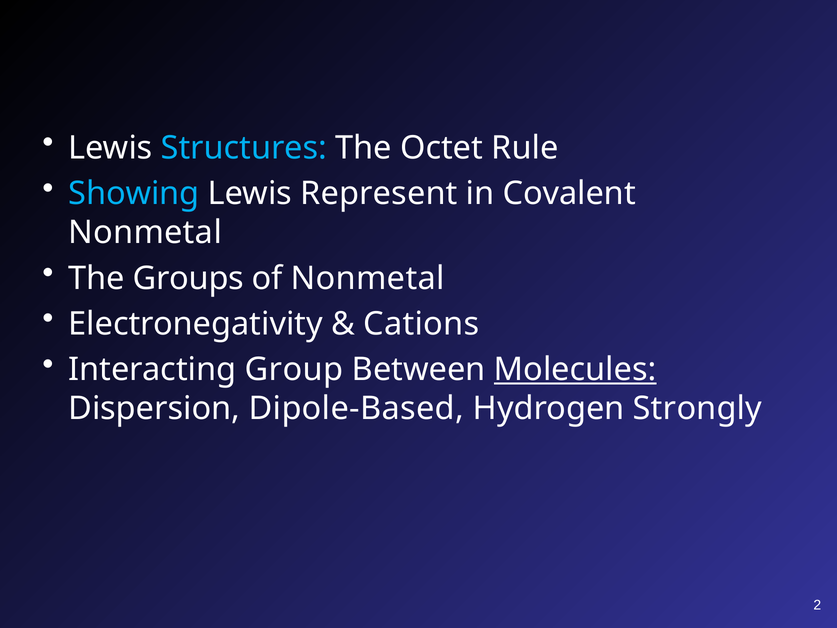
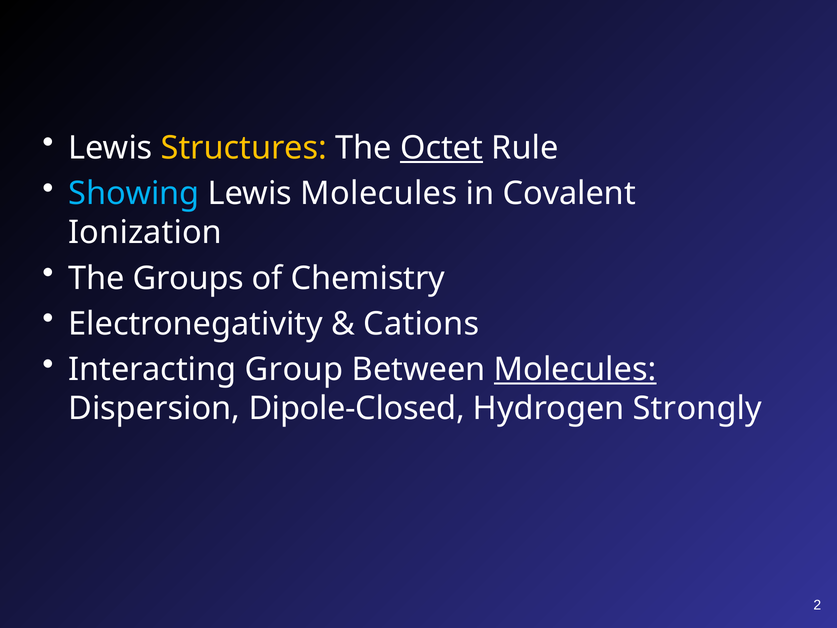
Structures colour: light blue -> yellow (244, 148)
Octet underline: none -> present (442, 148)
Lewis Represent: Represent -> Molecules (379, 194)
Nonmetal: Nonmetal -> Ionization (145, 233)
of Nonmetal: Nonmetal -> Chemistry (368, 278)
Dipole-Based: Dipole-Based -> Dipole-Closed (357, 409)
